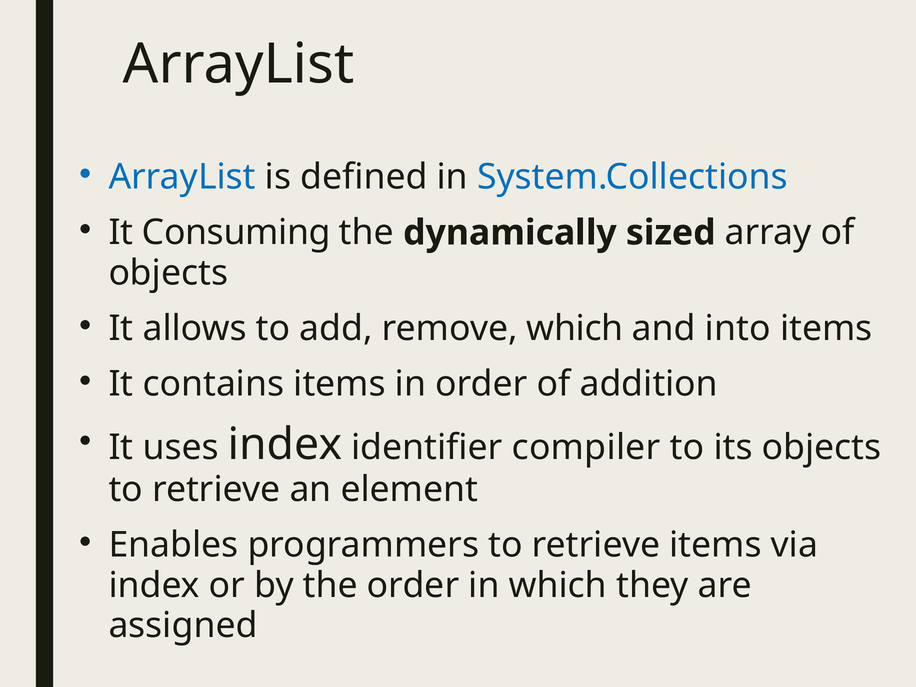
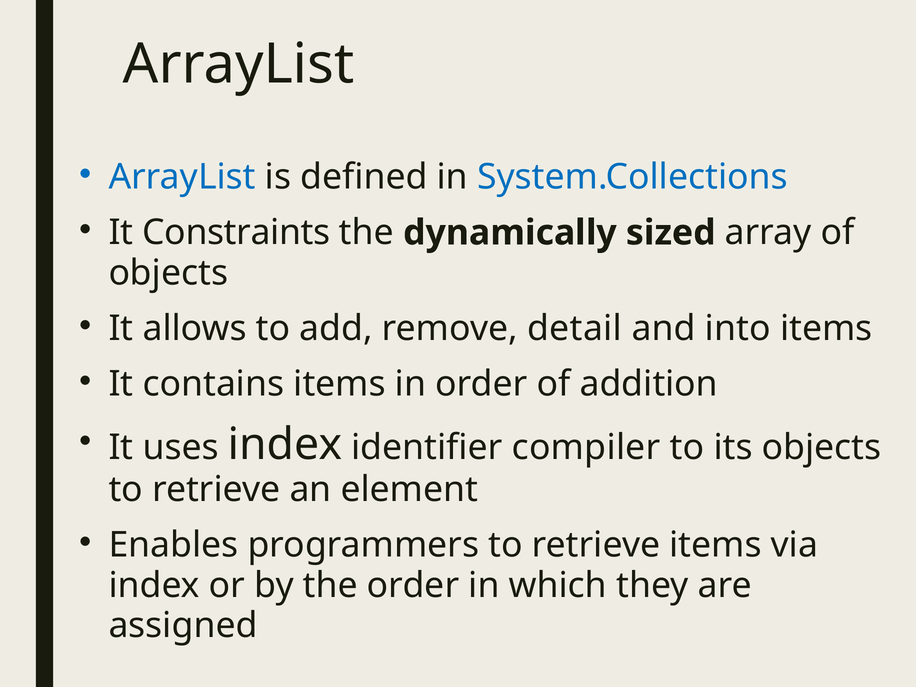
Consuming: Consuming -> Constraints (236, 233)
remove which: which -> detail (575, 328)
